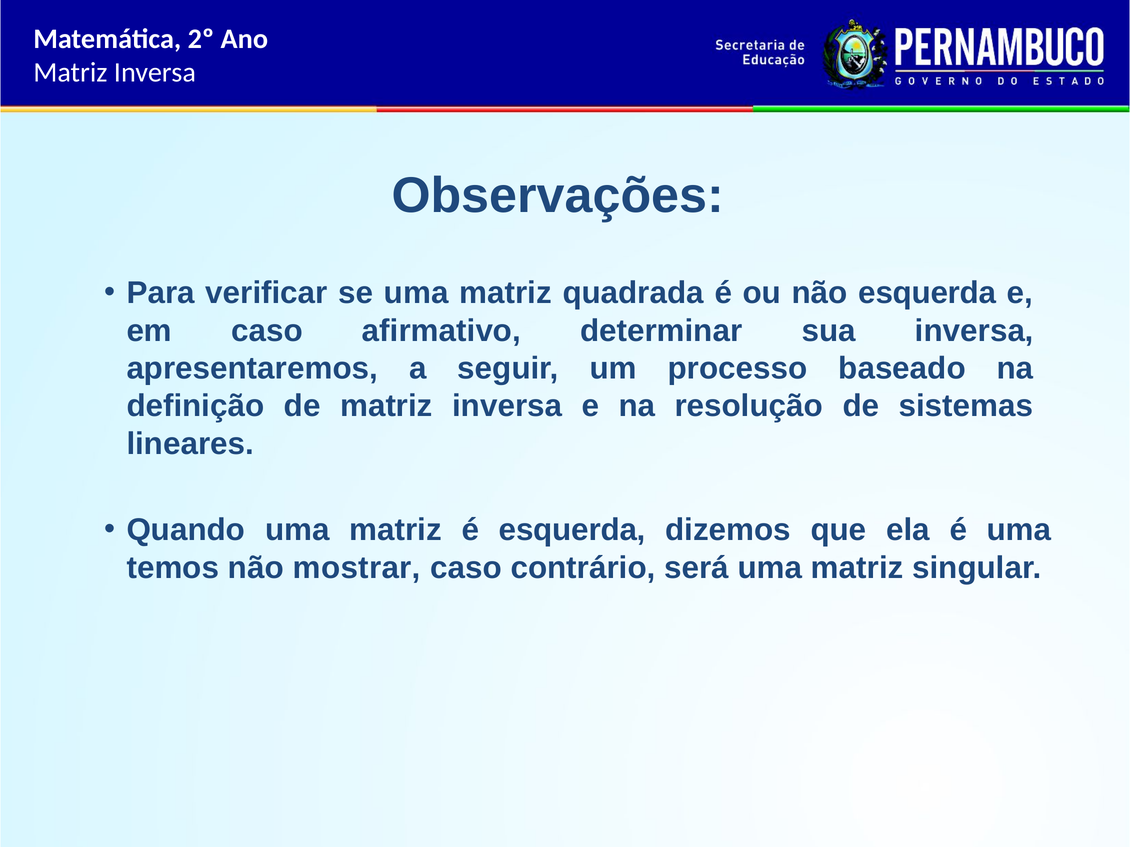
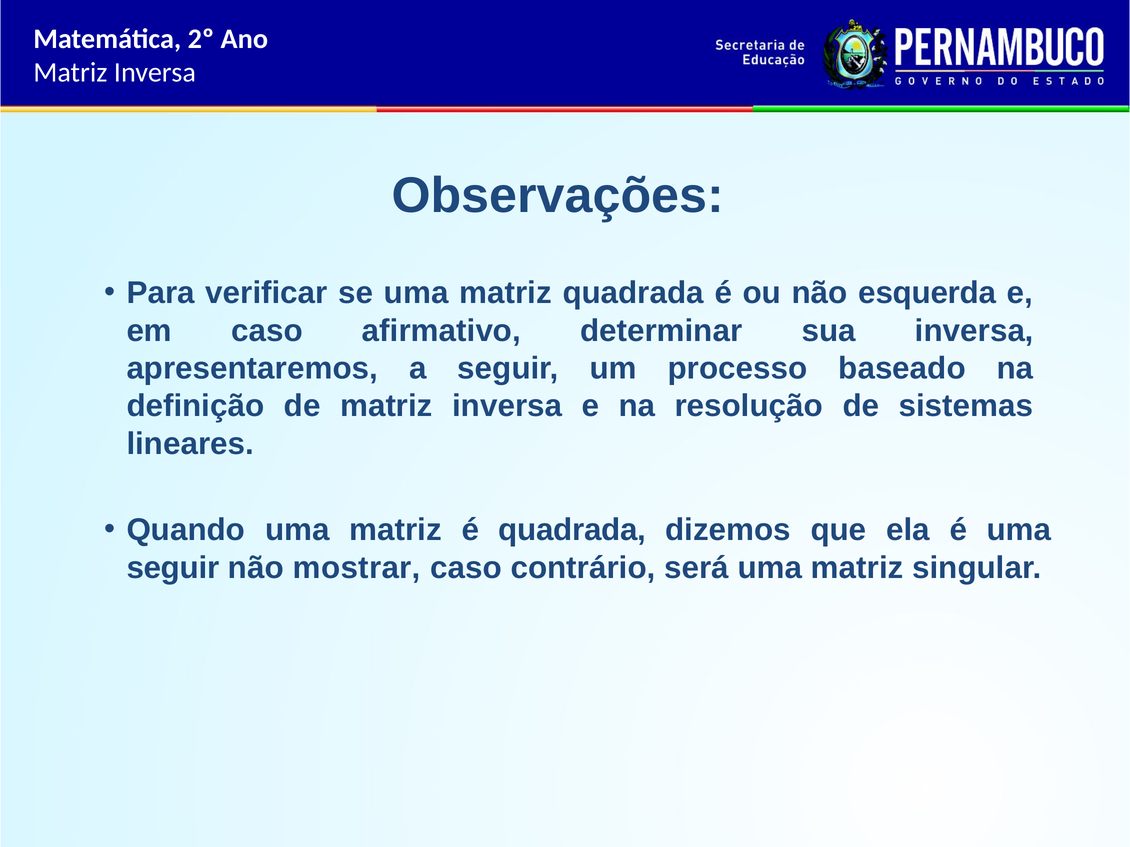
é esquerda: esquerda -> quadrada (572, 530)
temos: temos -> seguir (173, 568)
